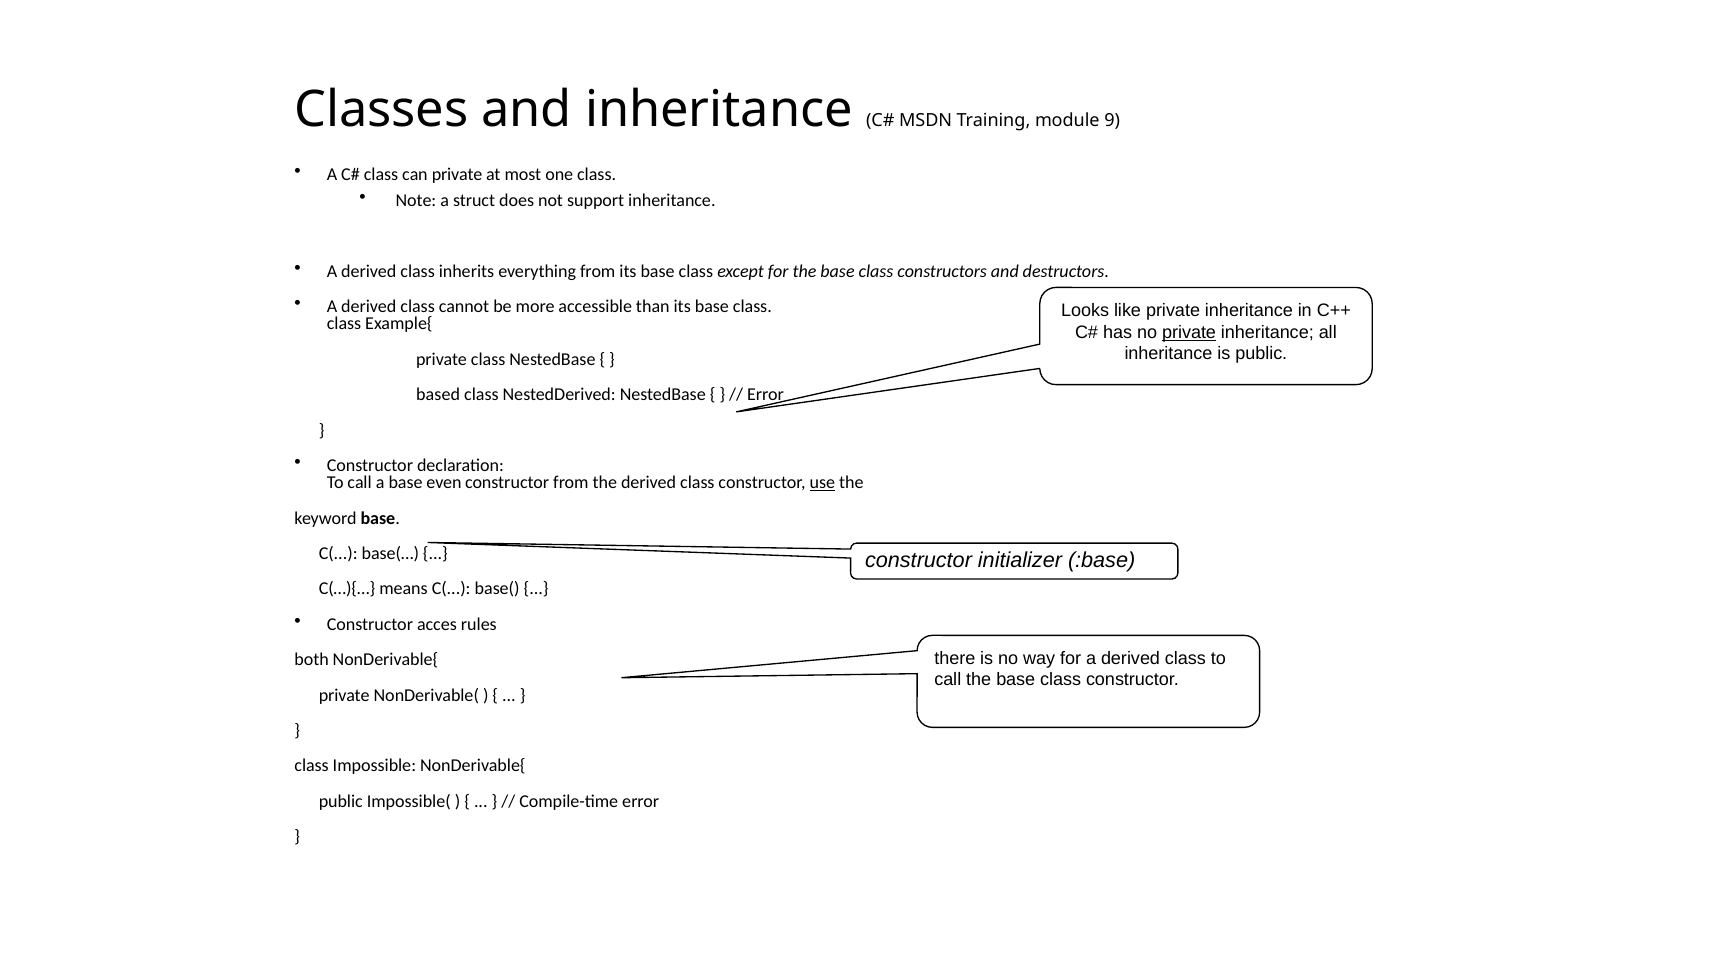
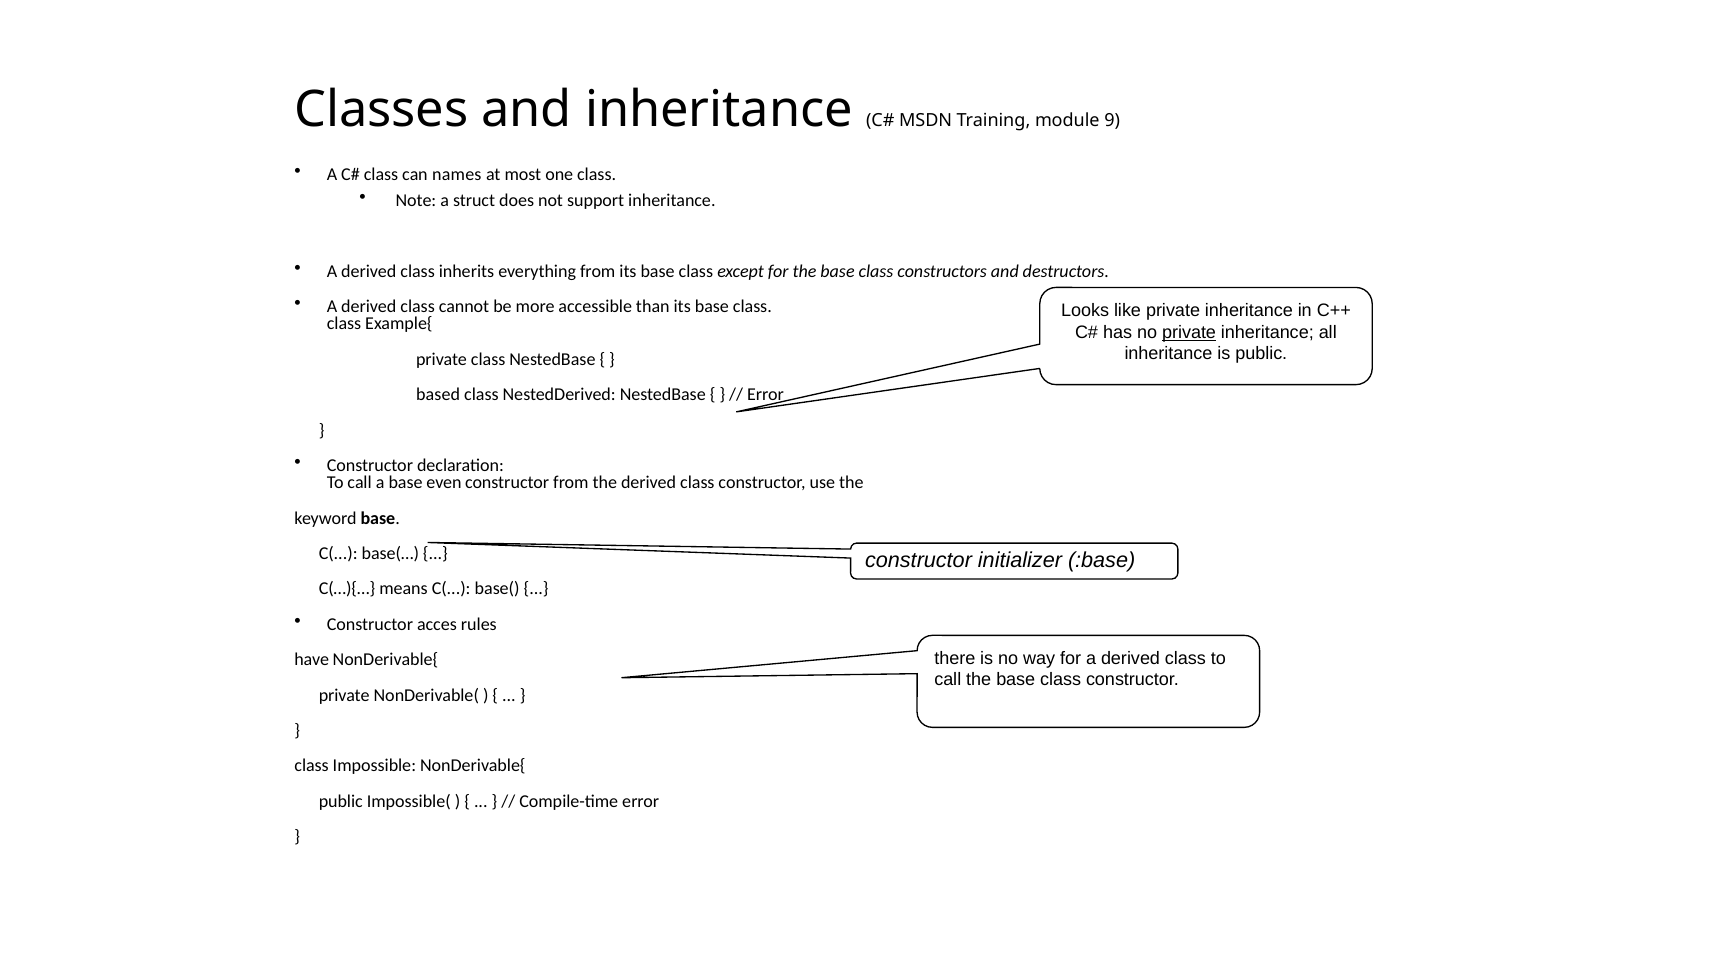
can private: private -> names (457, 174)
use underline: present -> none (822, 483)
both: both -> have (312, 660)
